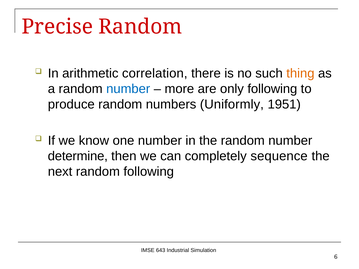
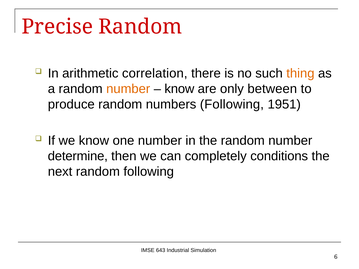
number colour: blue -> orange (128, 89)
more: more -> know (179, 89)
only following: following -> between (272, 89)
numbers Uniformly: Uniformly -> Following (232, 104)
sequence: sequence -> conditions (279, 156)
